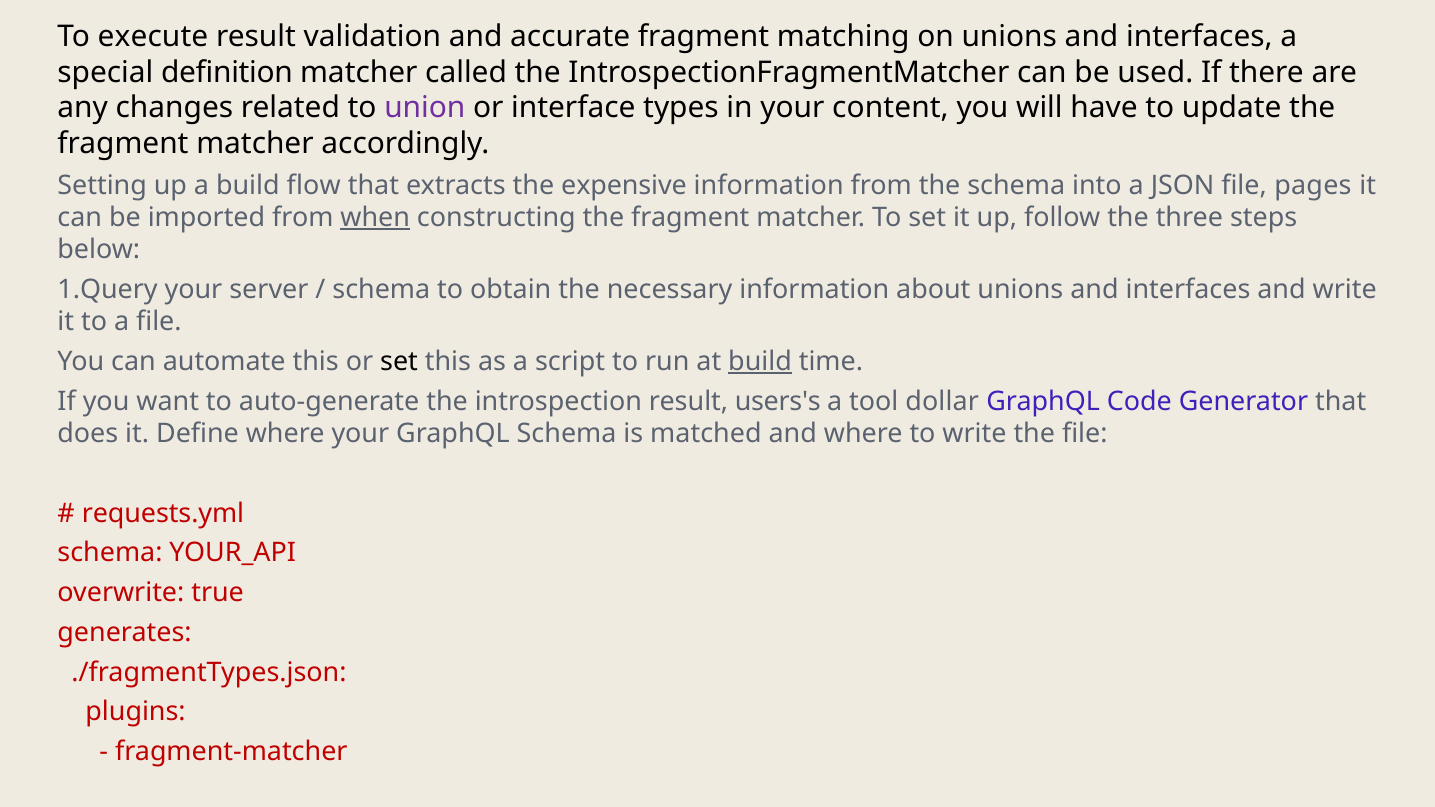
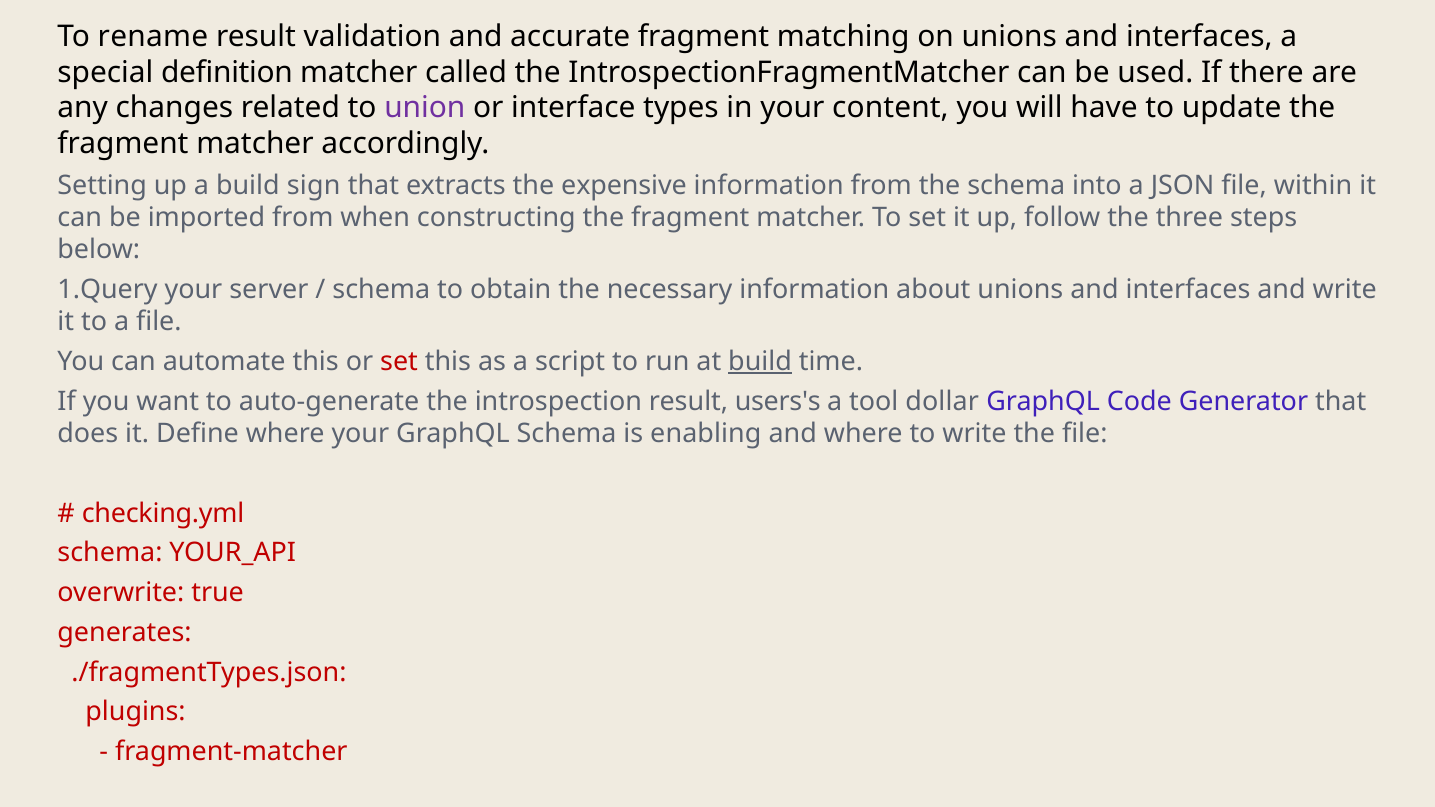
execute: execute -> rename (153, 36)
flow: flow -> sign (314, 185)
pages: pages -> within (1313, 185)
when underline: present -> none (375, 218)
set colour: black -> red (399, 362)
matched: matched -> enabling (706, 434)
requests.yml: requests.yml -> checking.yml (163, 513)
